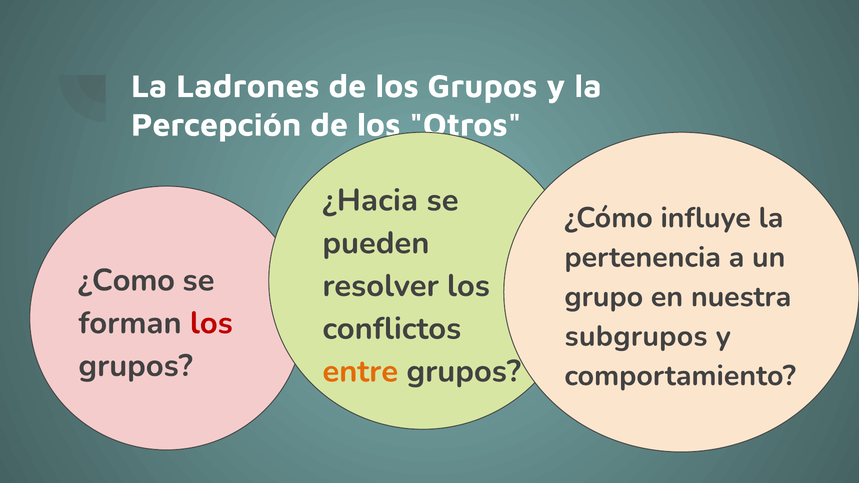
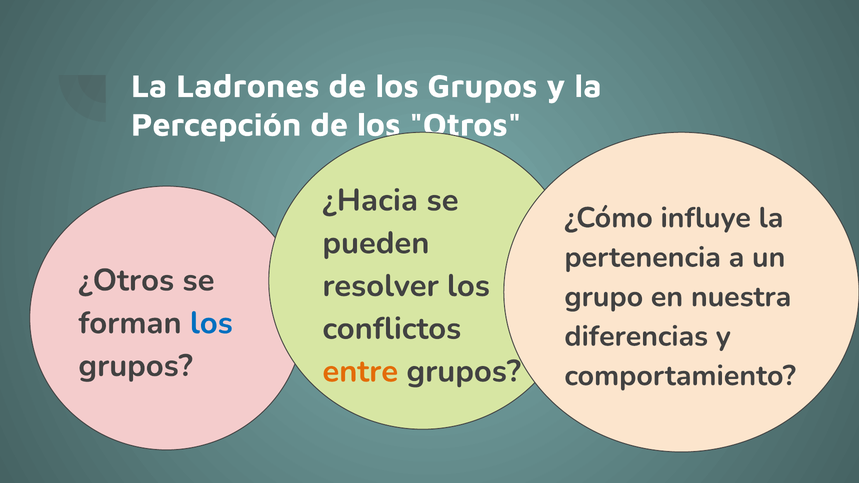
¿Como: ¿Como -> ¿Otros (126, 280)
los colour: red -> blue (211, 323)
subgrupos: subgrupos -> diferencias (636, 336)
